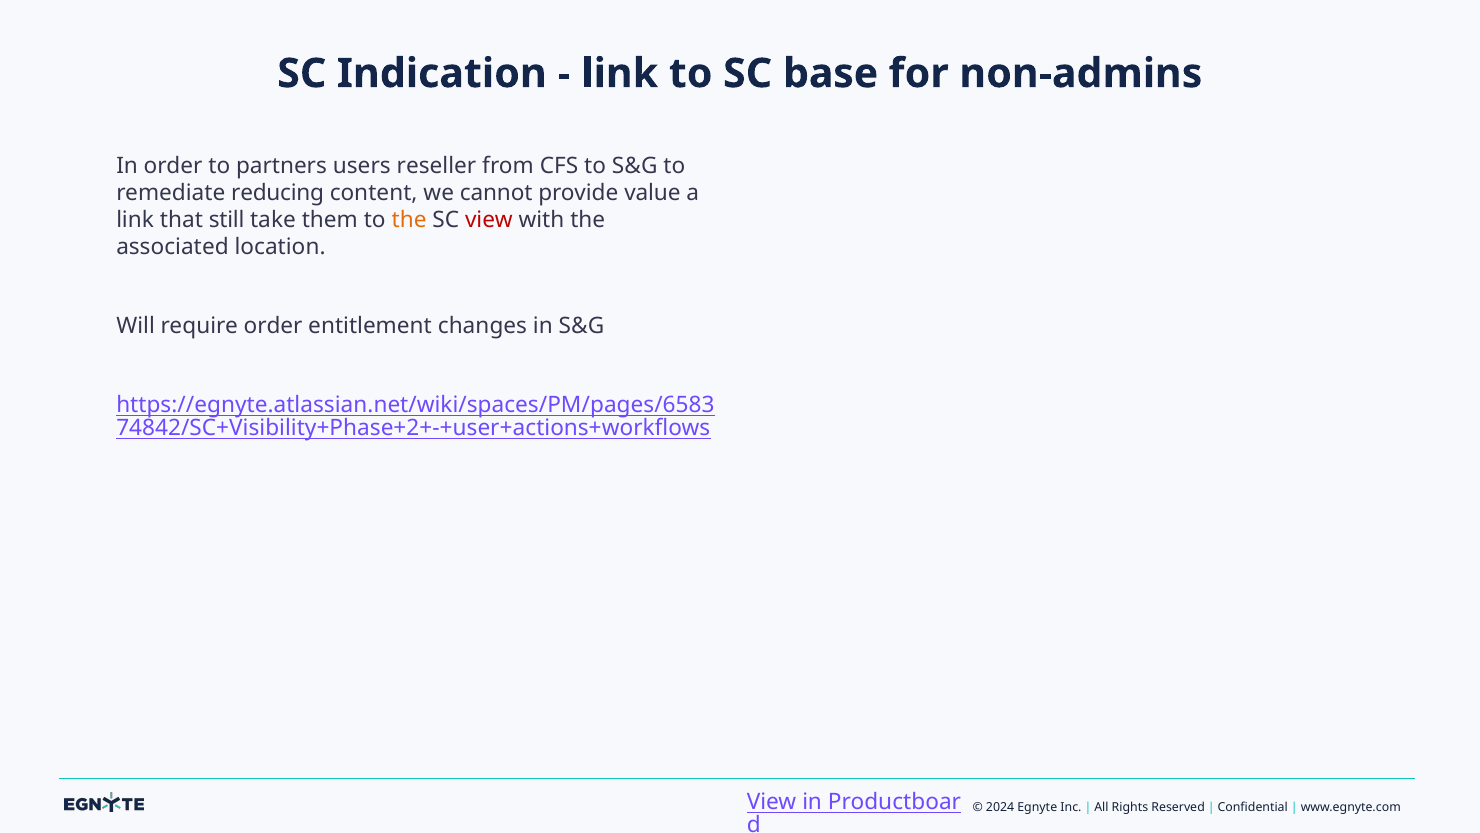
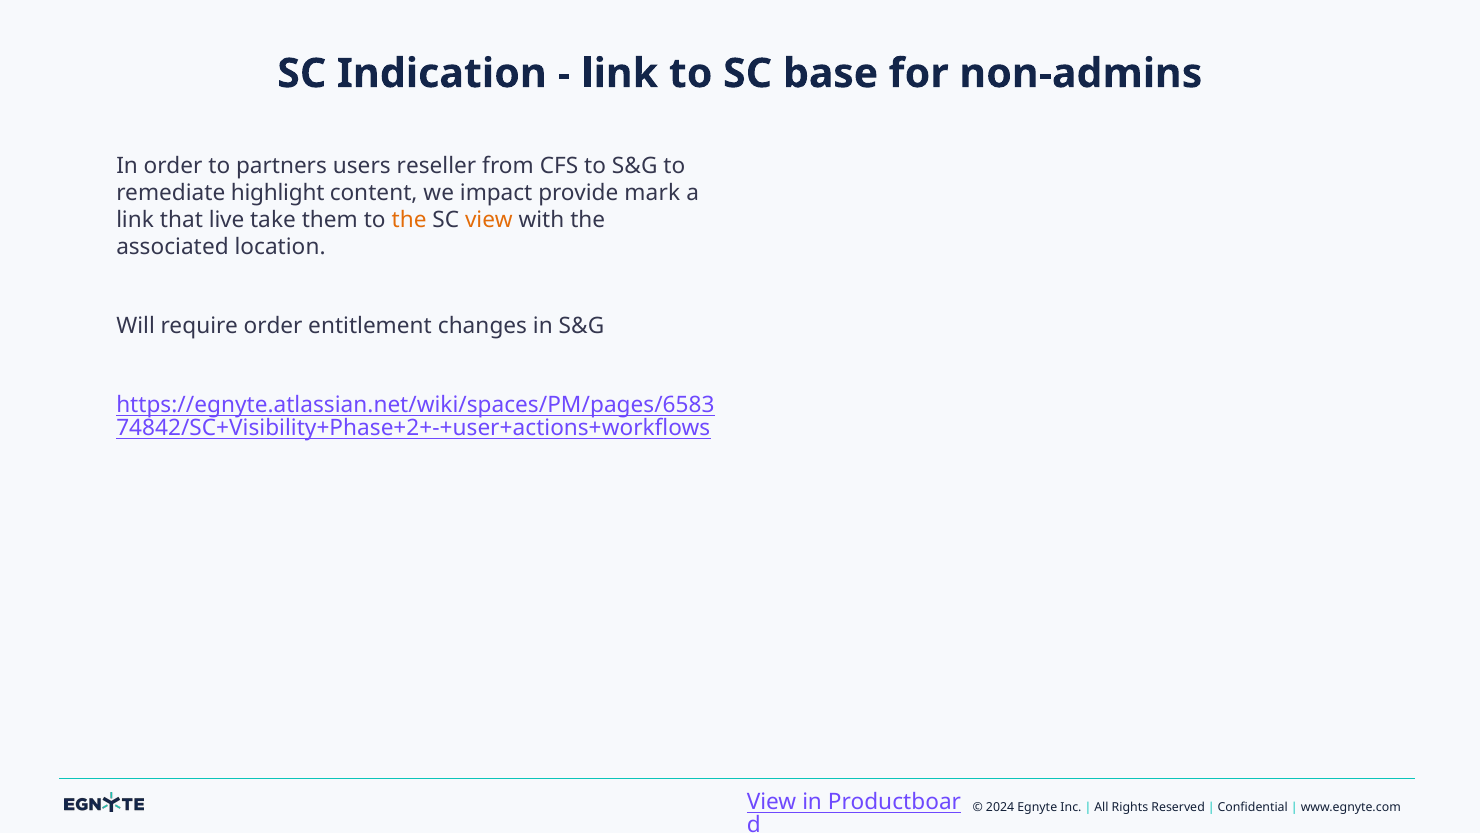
reducing: reducing -> highlight (278, 193)
cannot: cannot -> impact (496, 193)
value: value -> mark (652, 193)
still: still -> live (227, 220)
view colour: red -> orange (489, 220)
